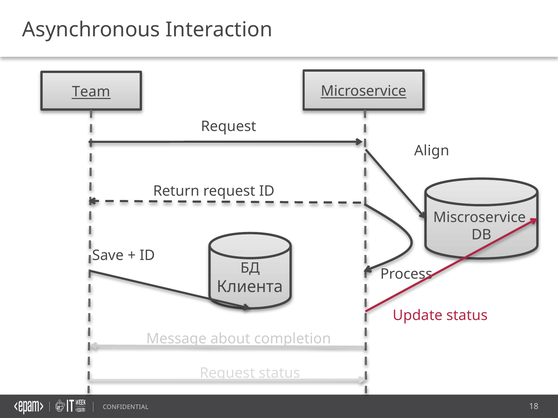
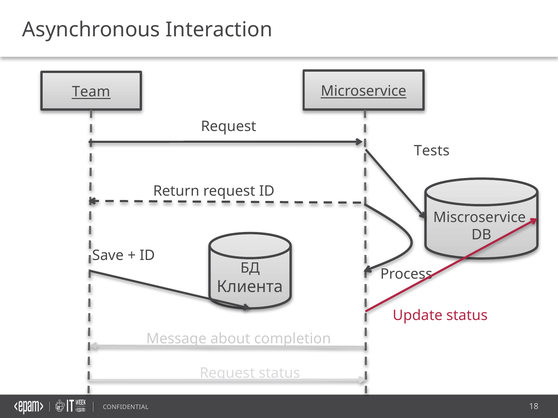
Align: Align -> Tests (432, 151)
